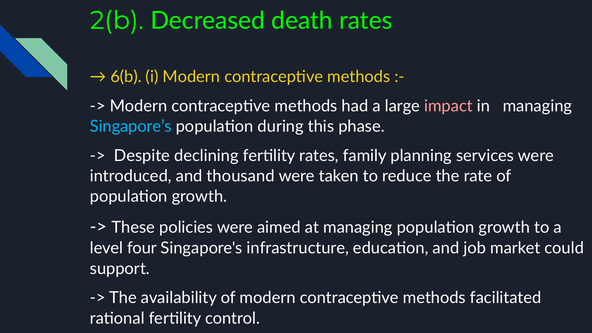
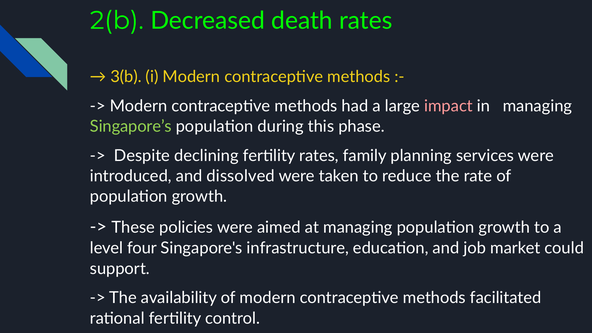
6(b: 6(b -> 3(b (126, 77)
Singapore’s colour: light blue -> light green (131, 126)
thousand: thousand -> dissolved (241, 176)
